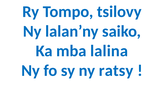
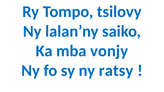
lalina: lalina -> vonjy (109, 51)
